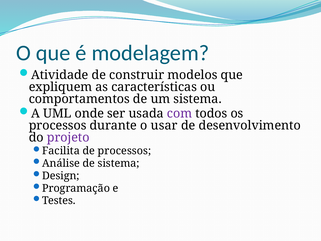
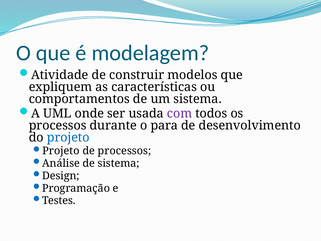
usar: usar -> para (164, 125)
projeto colour: purple -> blue (68, 137)
Facilita: Facilita -> Projeto (61, 151)
